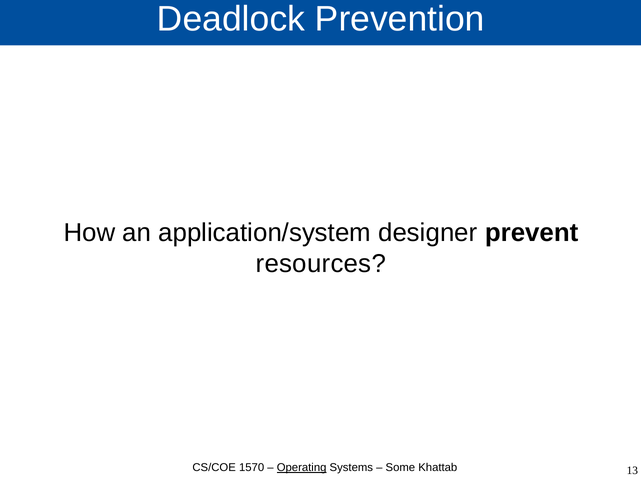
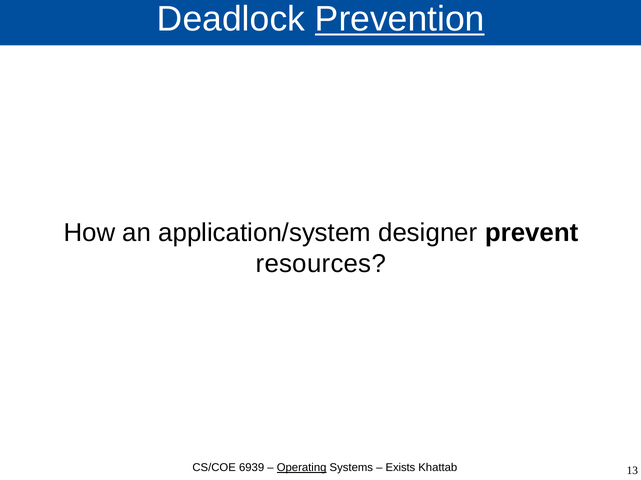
Prevention underline: none -> present (400, 19)
1570: 1570 -> 6939 (252, 468)
Some: Some -> Exists (400, 468)
